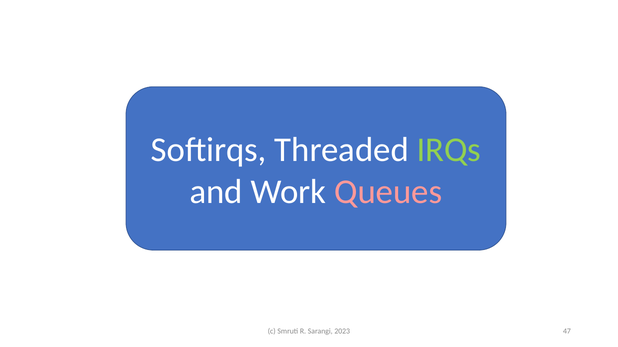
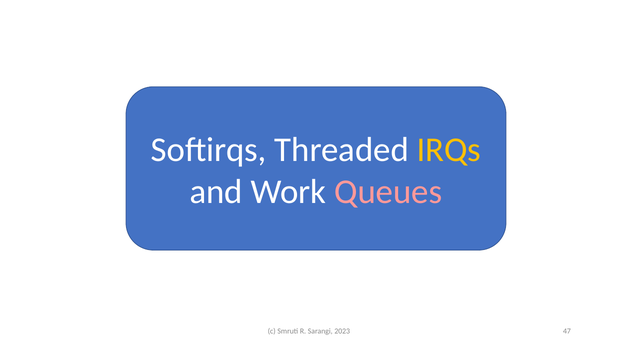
IRQs colour: light green -> yellow (449, 150)
